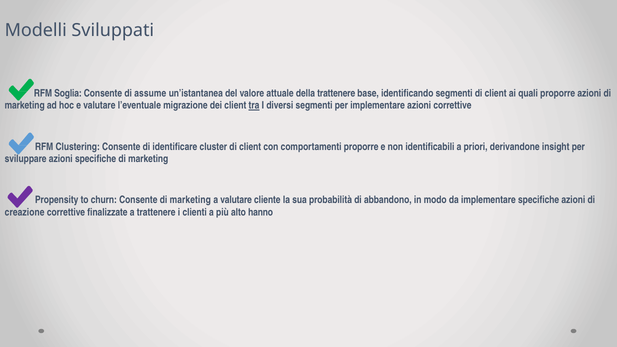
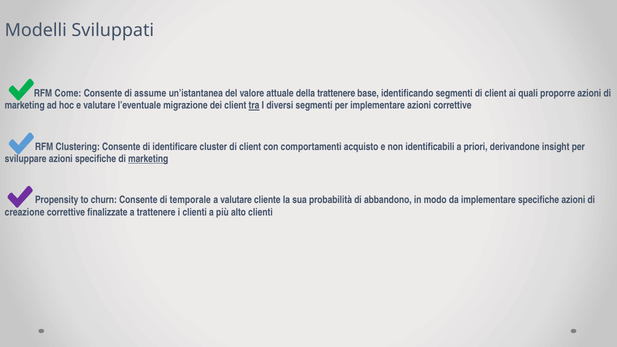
Soglia: Soglia -> Come (68, 93)
comportamenti proporre: proporre -> acquisto (361, 147)
marketing underline: none -> present (148, 159)
Consente di marketing: marketing -> temporale (190, 200)
alto hanno: hanno -> clienti (260, 212)
